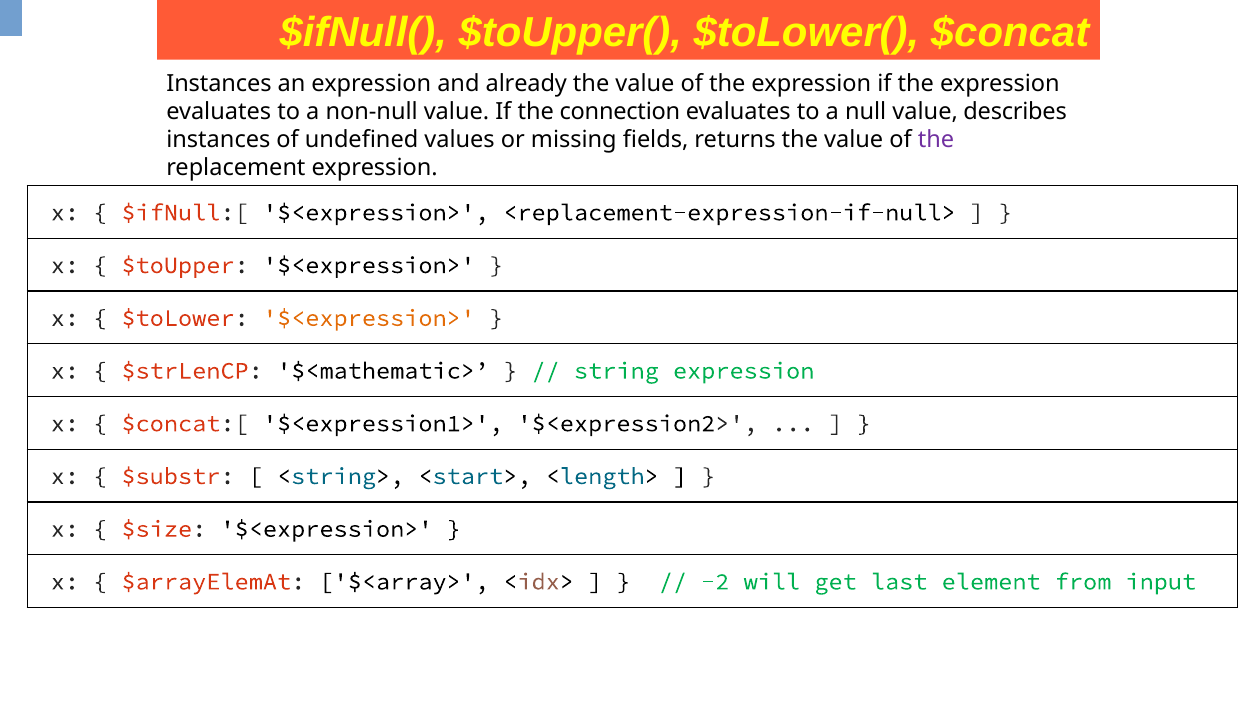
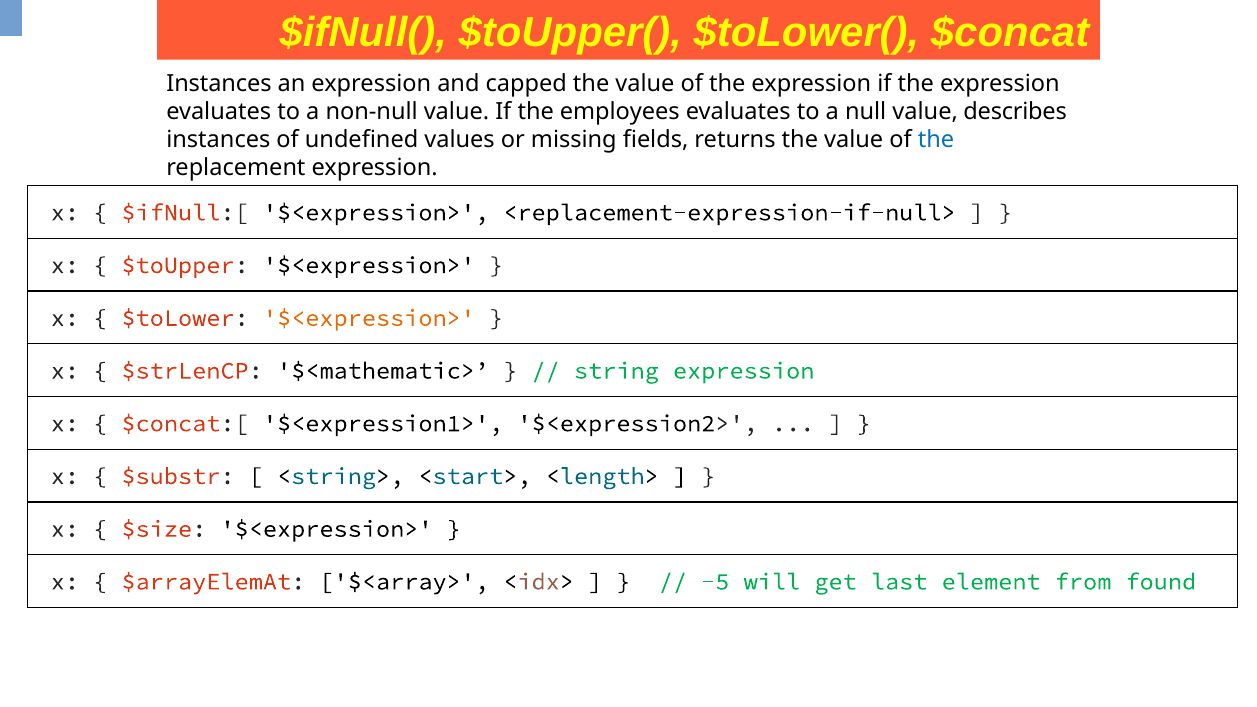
already: already -> capped (526, 83)
connection: connection -> employees (620, 112)
the colour: purple -> blue (936, 140)
-2: -2 -> -5 (715, 582)
input: input -> found (1161, 582)
